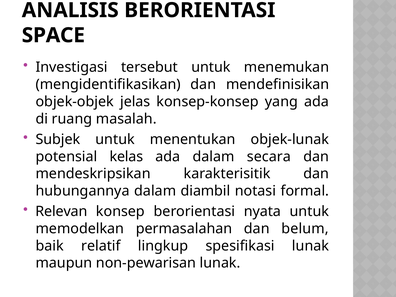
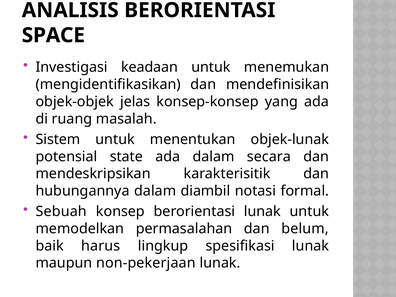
tersebut: tersebut -> keadaan (150, 67)
Subjek: Subjek -> Sistem (58, 139)
kelas: kelas -> state (126, 157)
Relevan: Relevan -> Sebuah (61, 211)
berorientasi nyata: nyata -> lunak (262, 211)
relatif: relatif -> harus (101, 246)
non-pewarisan: non-pewarisan -> non-pekerjaan (146, 263)
